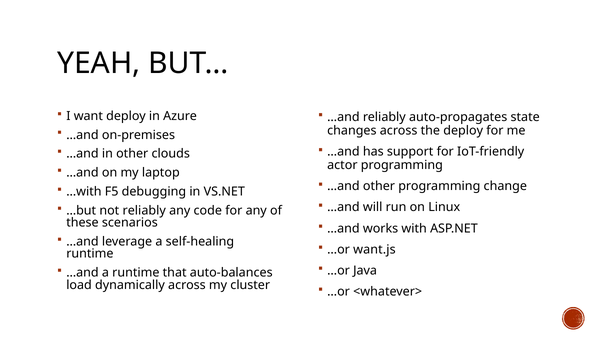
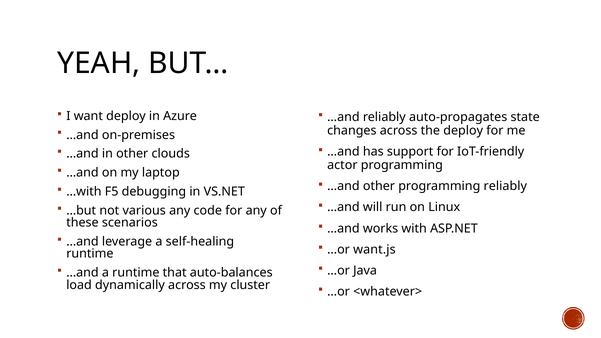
programming change: change -> reliably (505, 186)
not reliably: reliably -> various (144, 211)
